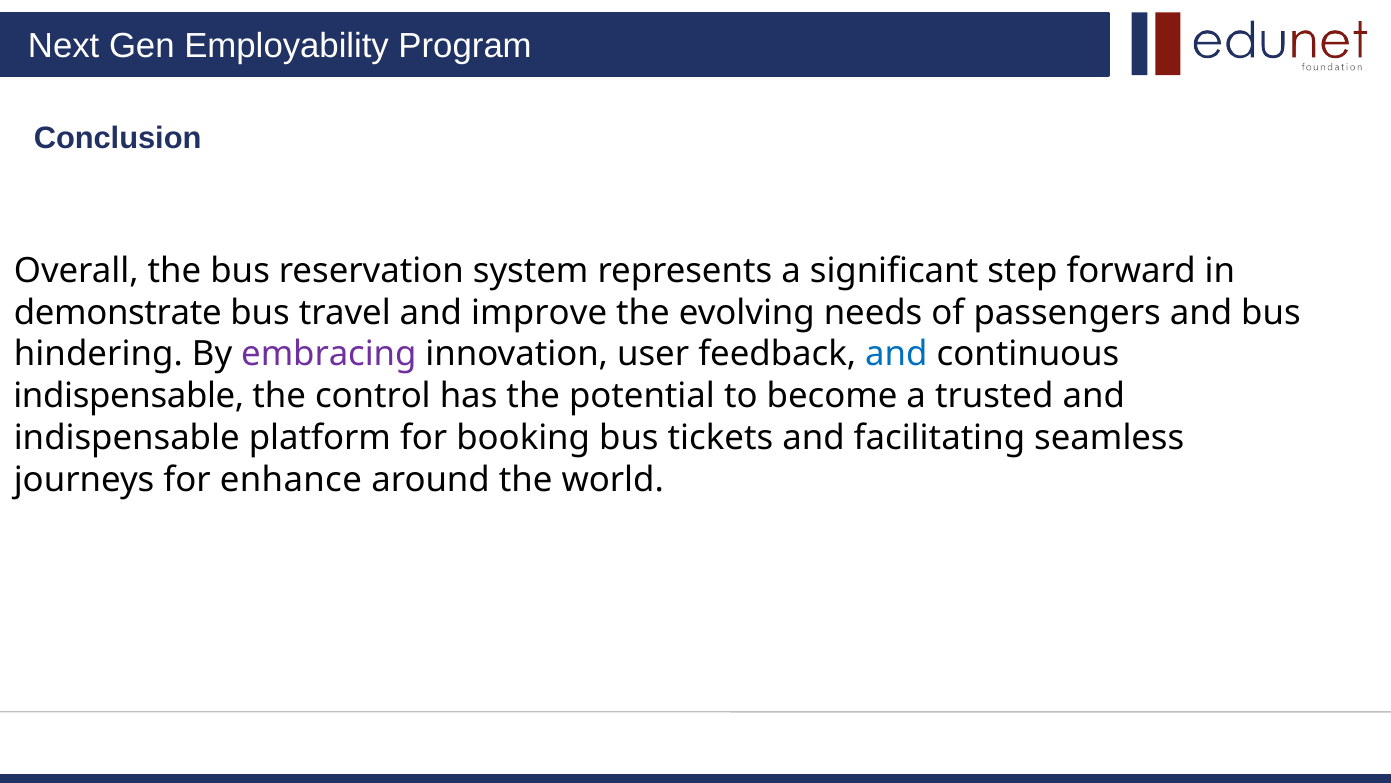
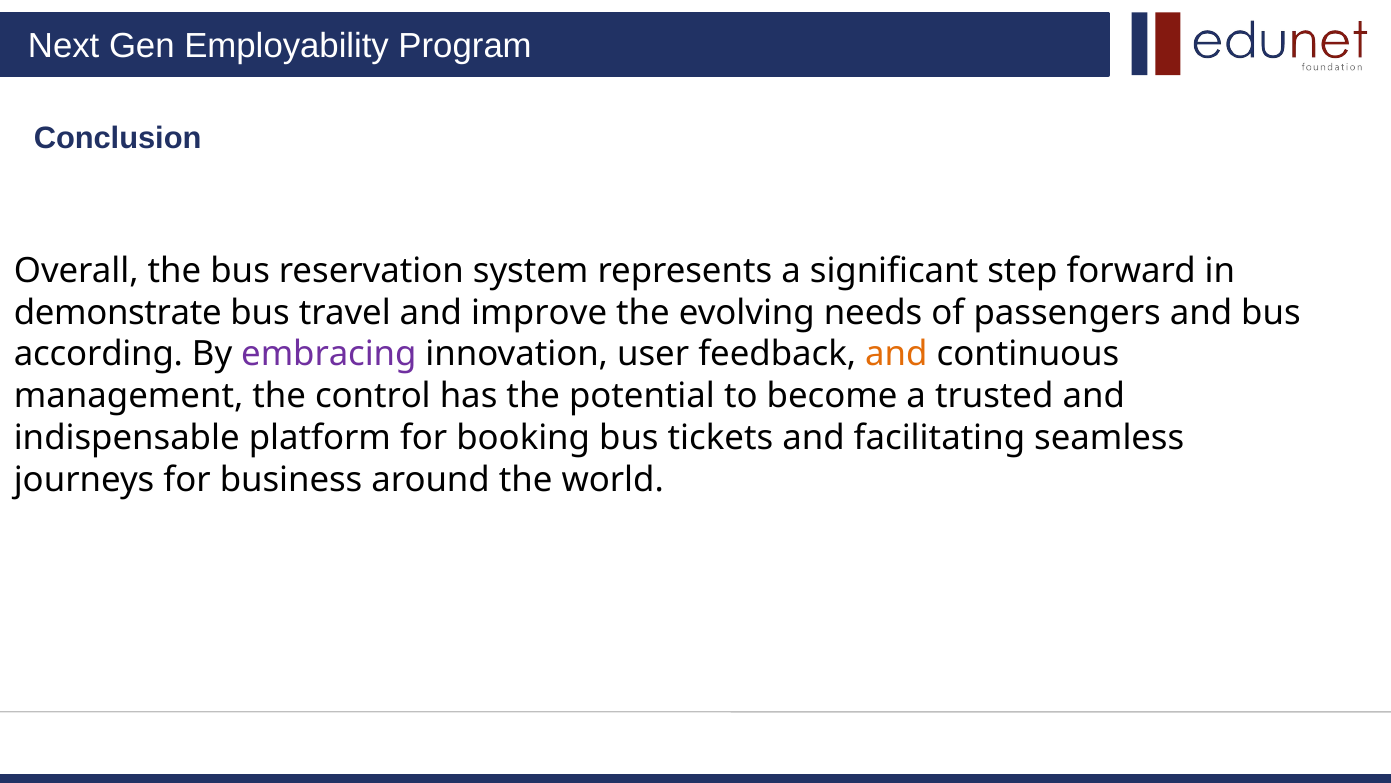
hindering: hindering -> according (98, 354)
and colour: blue -> orange (896, 354)
indispensable: indispensable -> management (129, 396)
enhance: enhance -> business (291, 479)
